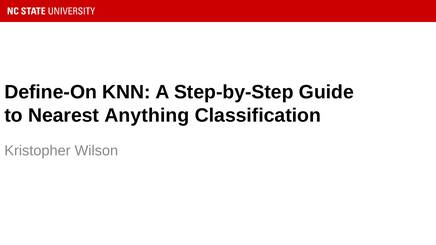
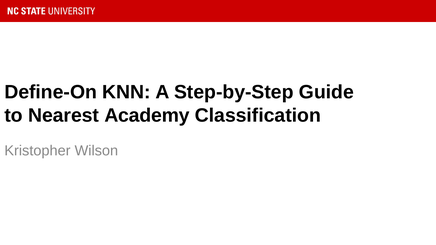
Anything: Anything -> Academy (147, 115)
